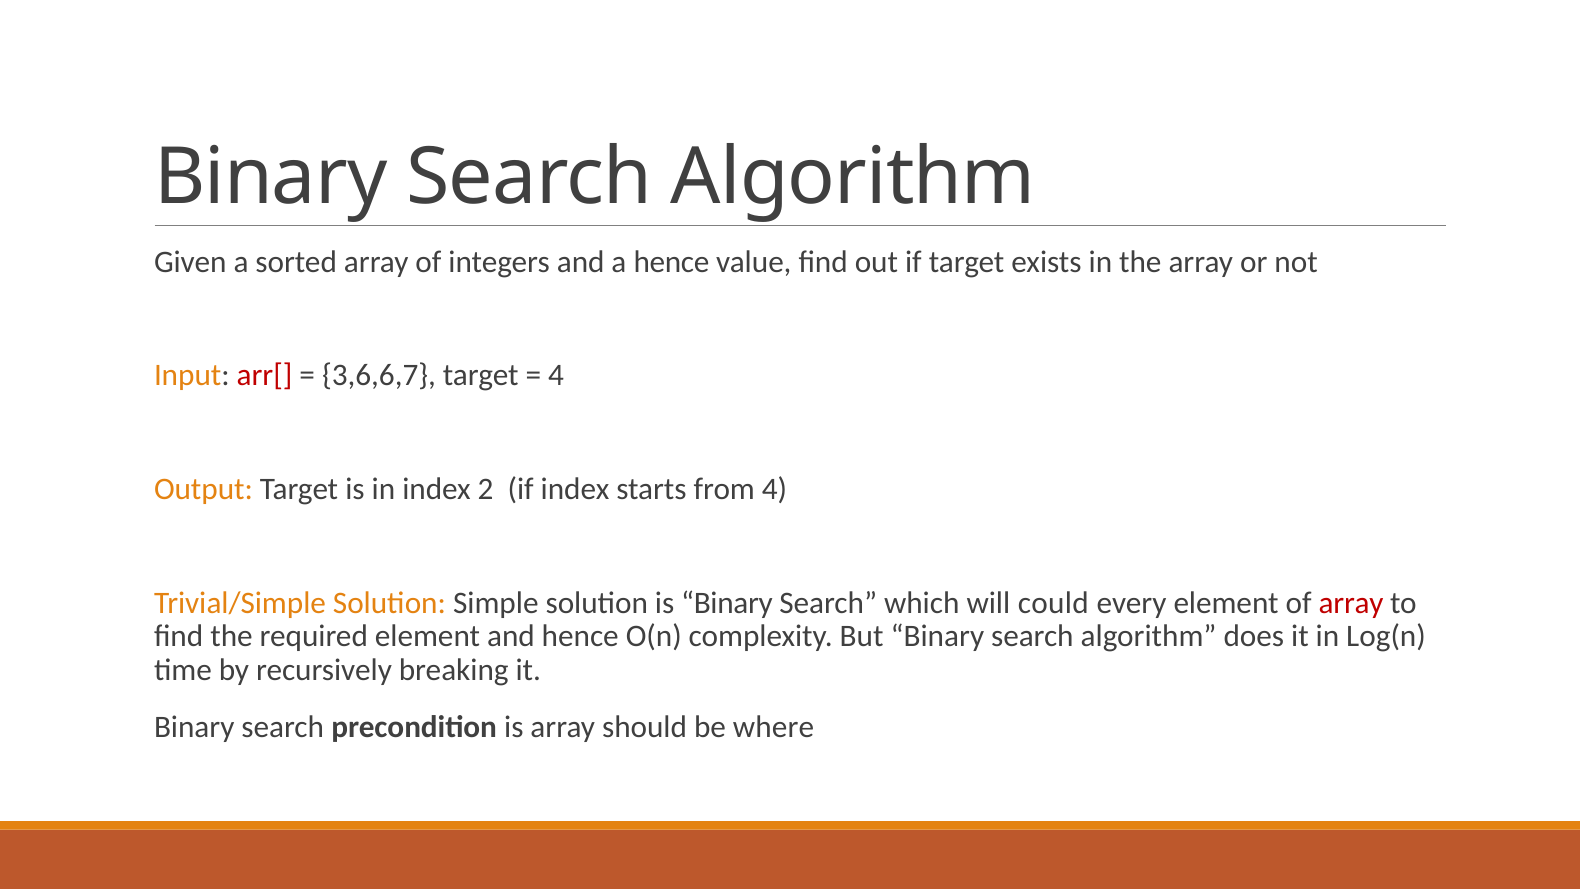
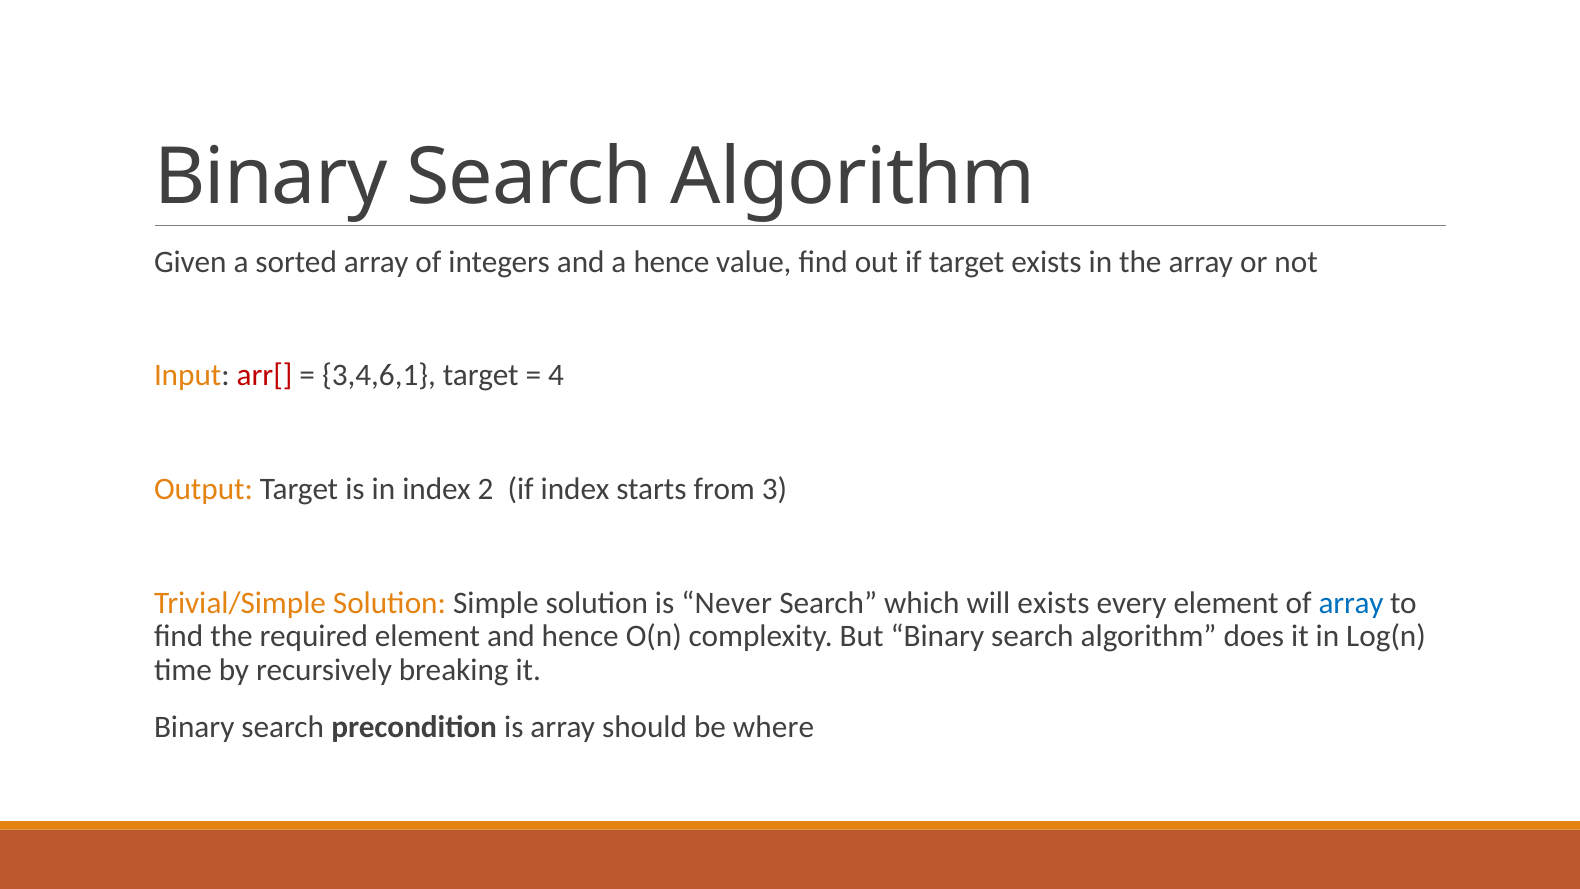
3,6,6,7: 3,6,6,7 -> 3,4,6,1 (379, 375)
from 4: 4 -> 3 (775, 489)
is Binary: Binary -> Never (727, 603)
will could: could -> exists (1053, 603)
array colour: red -> blue (1351, 603)
